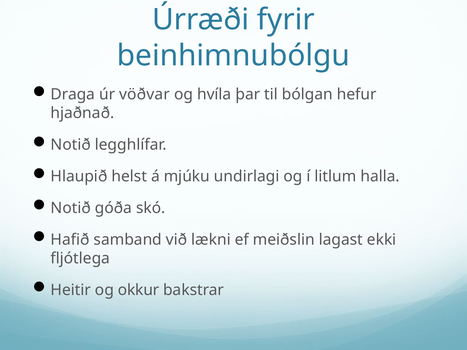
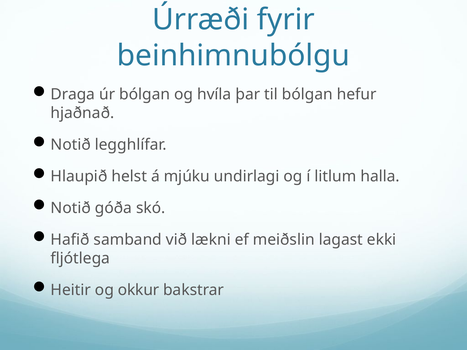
úr vöðvar: vöðvar -> bólgan (145, 94)
